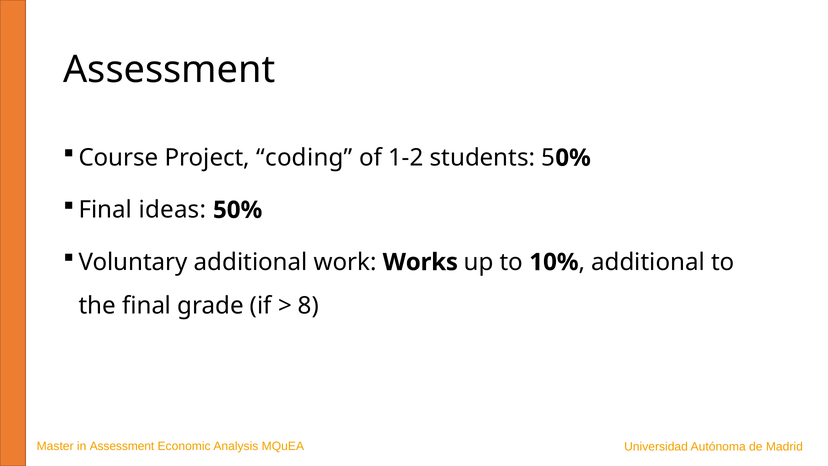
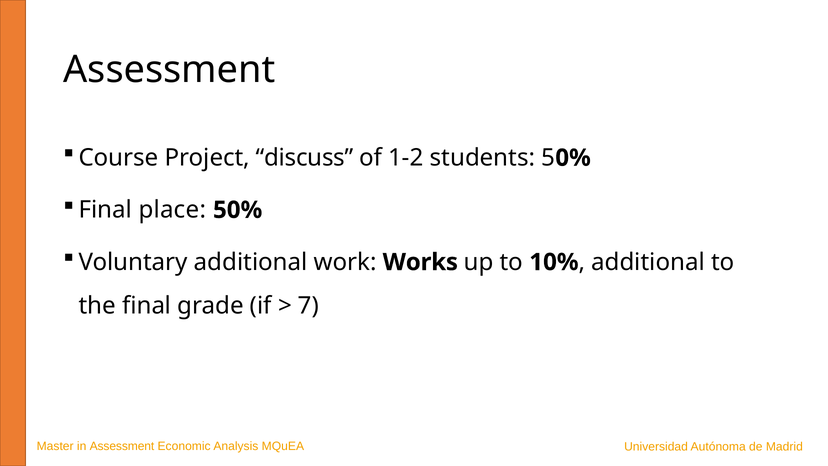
coding: coding -> discuss (305, 158)
ideas: ideas -> place (172, 210)
8: 8 -> 7 (309, 306)
